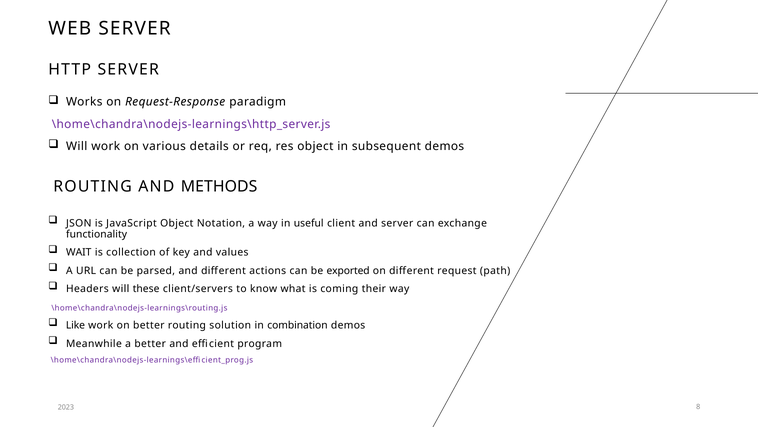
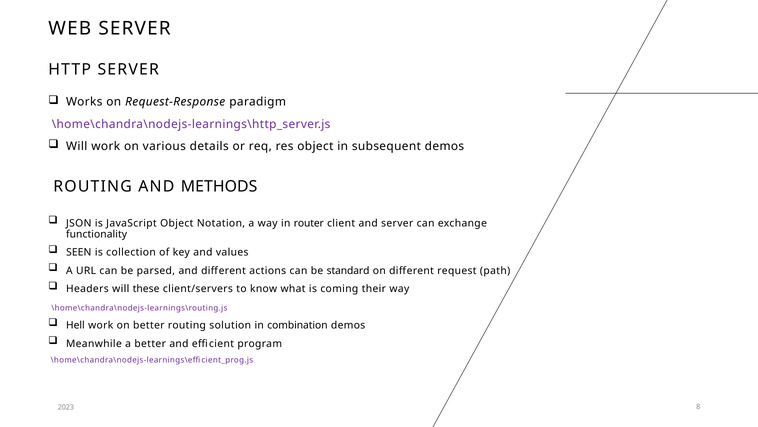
useful: useful -> router (309, 223)
WAIT: WAIT -> SEEN (79, 252)
exported: exported -> standard (348, 270)
Like: Like -> Hell (75, 325)
